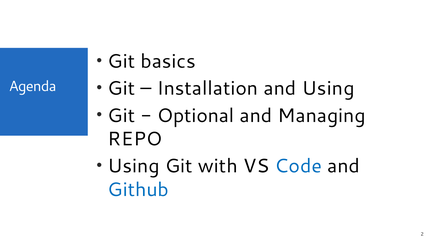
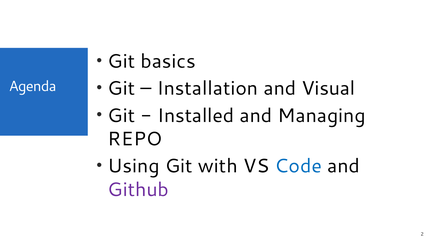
and Using: Using -> Visual (328, 88)
Optional: Optional -> Installed (196, 116)
Github colour: blue -> purple (138, 190)
